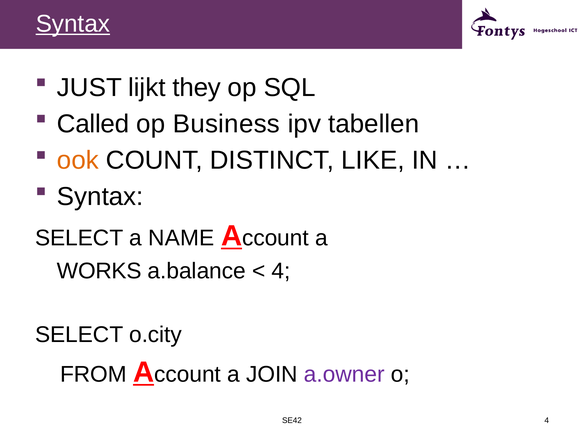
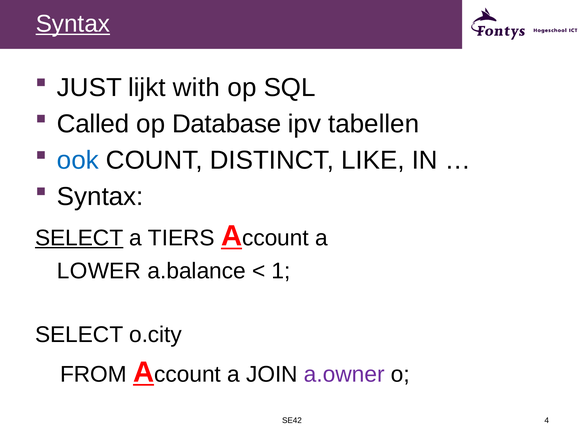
they: they -> with (196, 88)
Business: Business -> Database (227, 124)
ook colour: orange -> blue (78, 160)
SELECT underline: none -> present (79, 238)
NAME: NAME -> TIERS (181, 238)
WORKS: WORKS -> LOWER (99, 271)
4: 4 -> 1 (281, 271)
